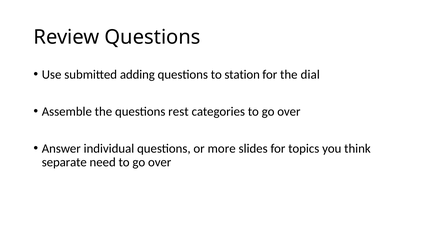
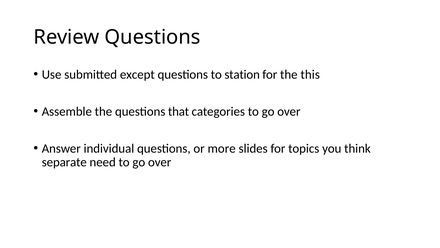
adding: adding -> except (137, 74)
dial: dial -> this (310, 74)
rest: rest -> that (179, 111)
